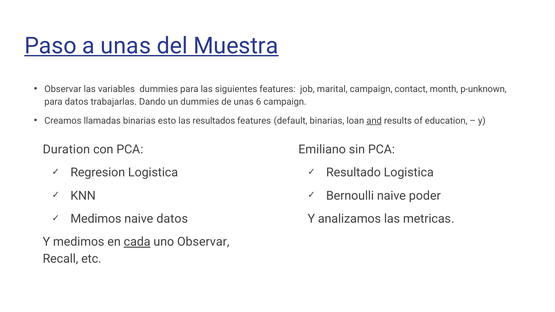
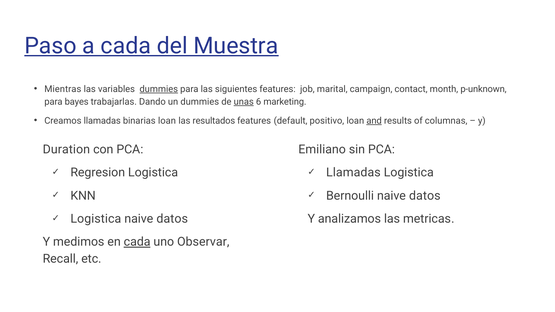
a unas: unas -> cada (126, 46)
Observar: Observar -> Mientras (63, 89)
dummies underline: none -> present (159, 89)
para datos: datos -> bayes (77, 102)
unas underline: none -> present (244, 102)
6 campaign: campaign -> marketing (285, 102)
binarias esto: esto -> loan (167, 121)
default binarias: binarias -> positivo (327, 121)
education: education -> columnas (446, 121)
Resultado: Resultado -> Llamadas (353, 173)
Bernoulli naive poder: poder -> datos (425, 196)
Medimos: Medimos -> Logistica (96, 219)
